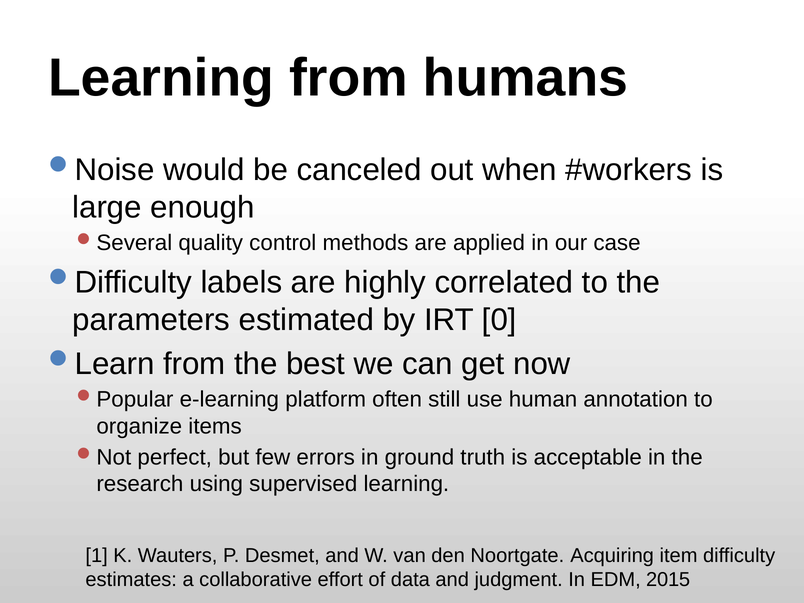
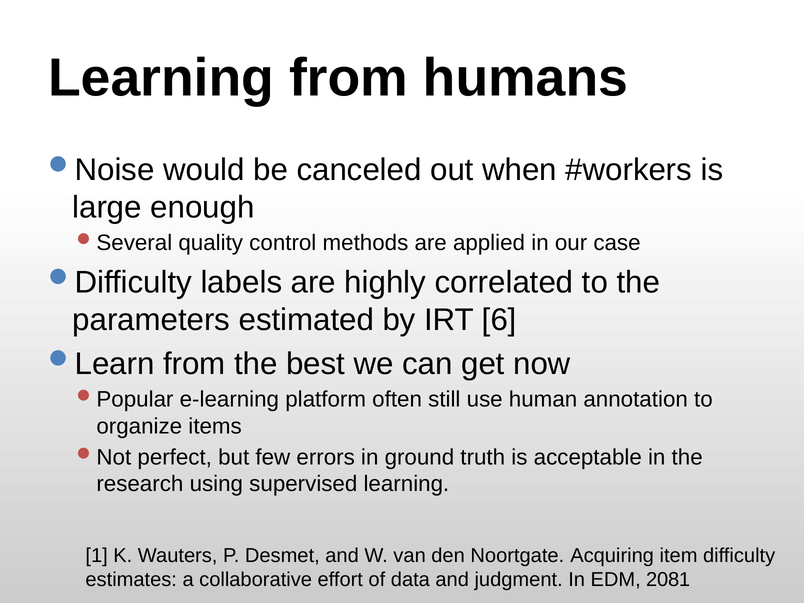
0: 0 -> 6 (499, 320)
2015: 2015 -> 2081 (668, 580)
